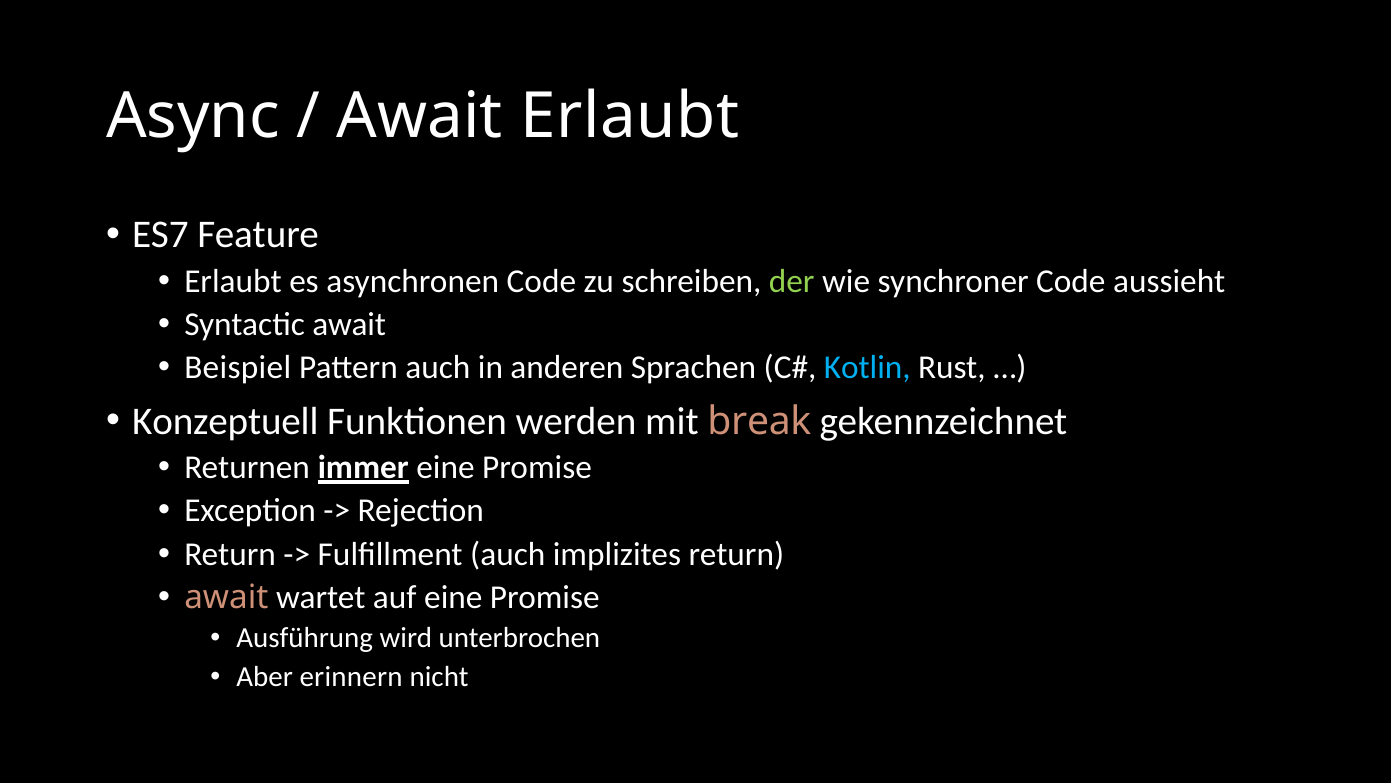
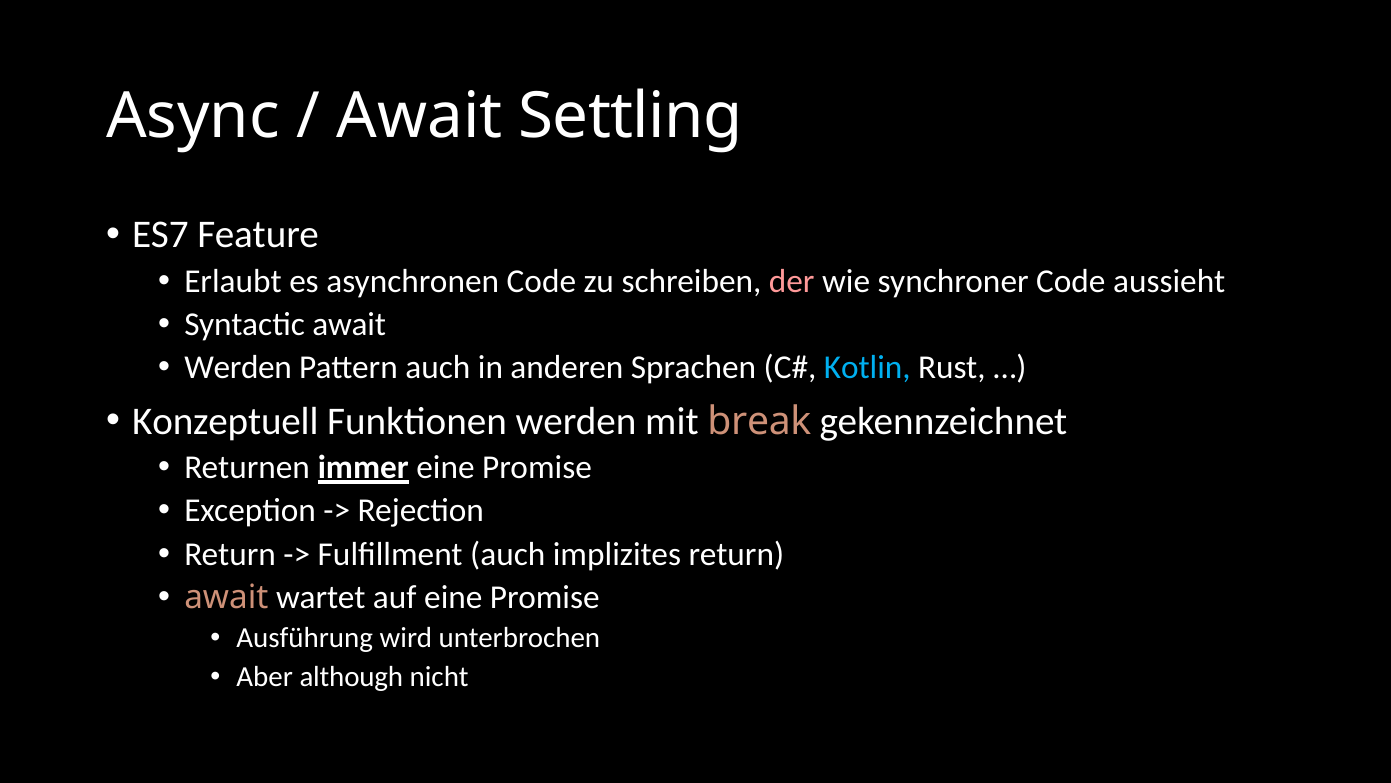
Await Erlaubt: Erlaubt -> Settling (631, 117)
der colour: light green -> pink (792, 281)
Beispiel: Beispiel -> Werden (238, 367)
erinnern: erinnern -> although (351, 676)
